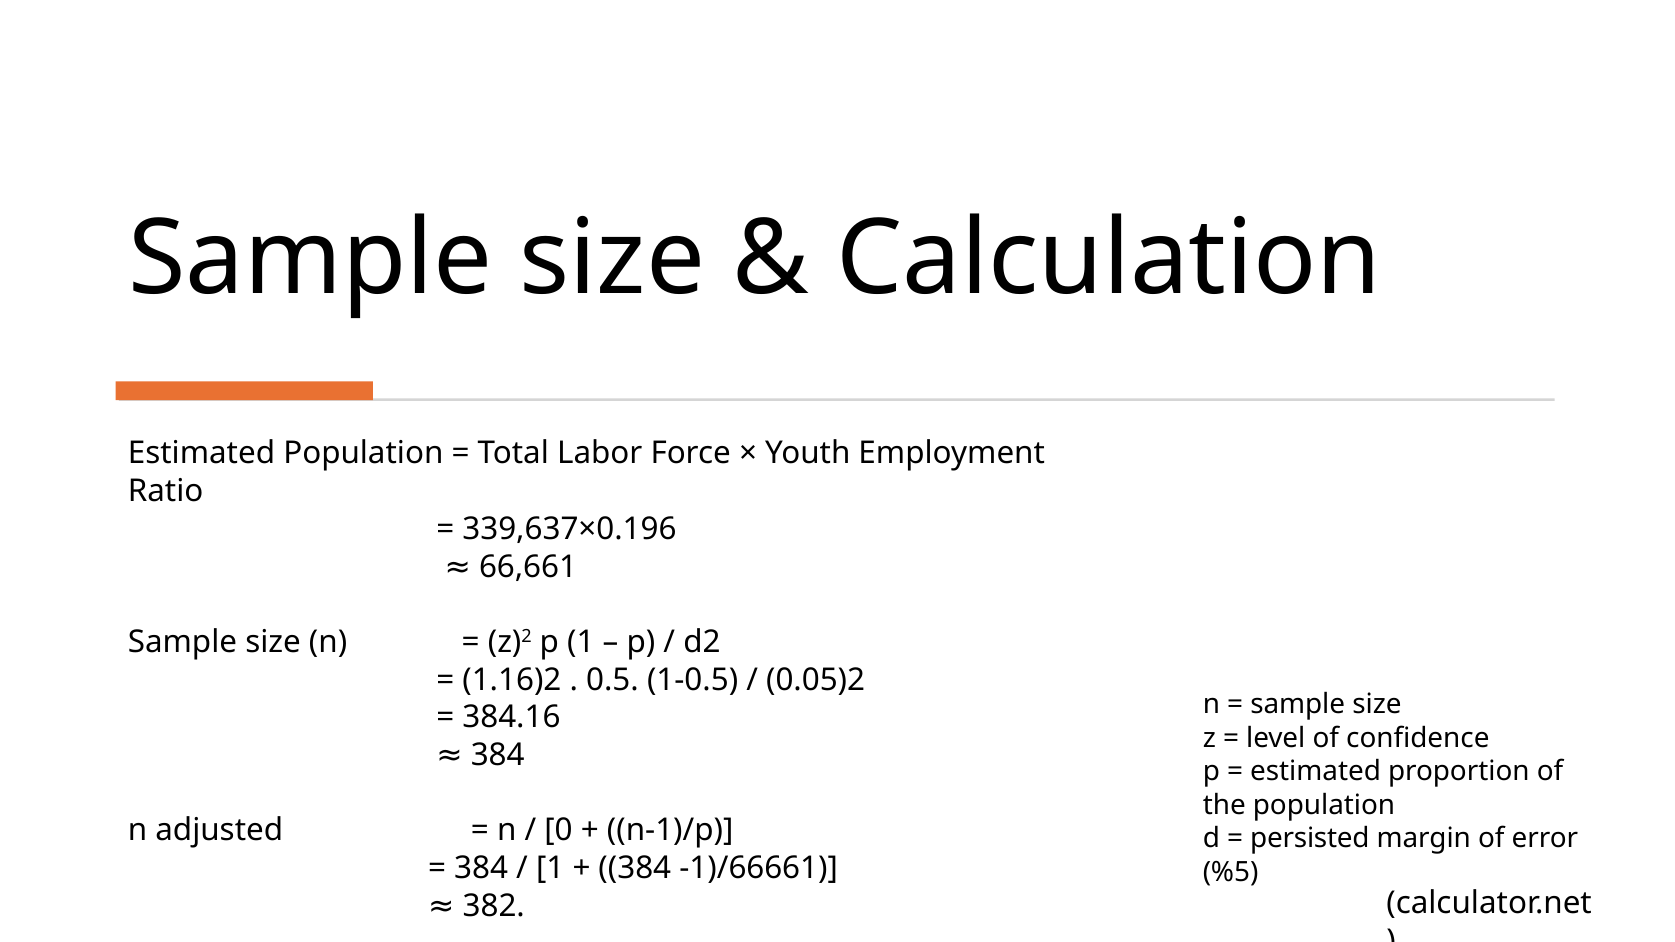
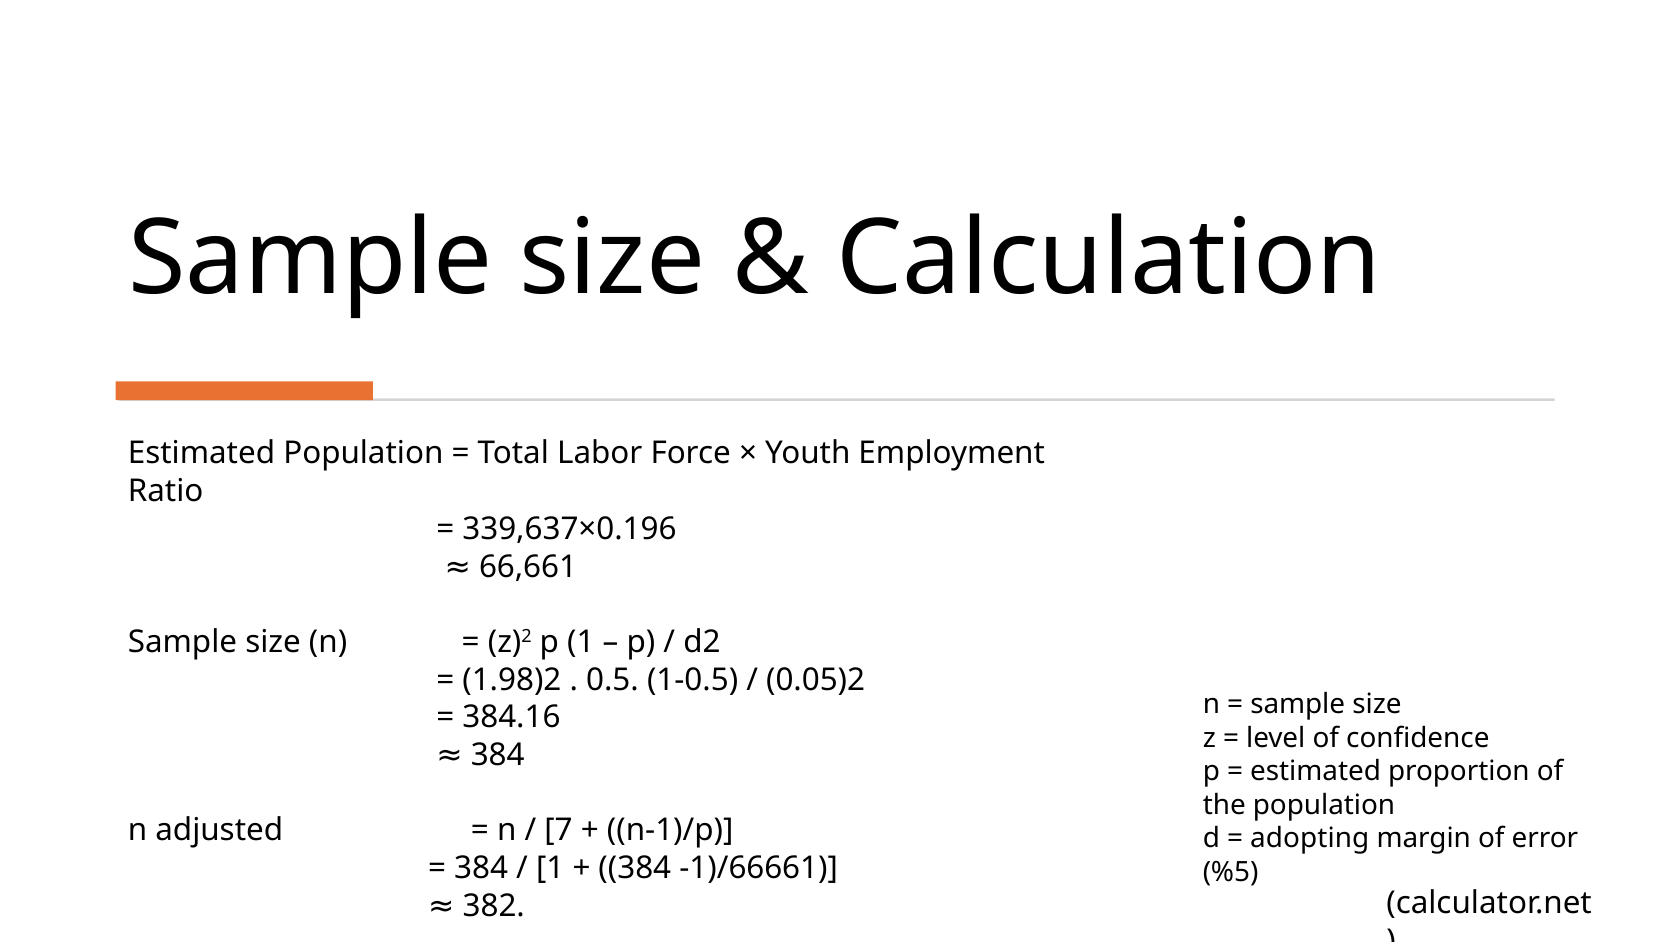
1.16)2: 1.16)2 -> 1.98)2 (512, 680)
0: 0 -> 7 (559, 831)
persisted: persisted -> adopting (1310, 839)
